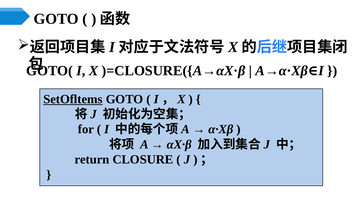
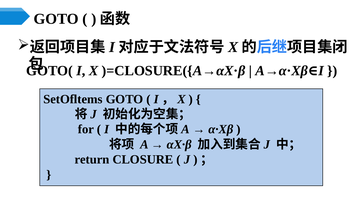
SetOfltems underline: present -> none (73, 99)
